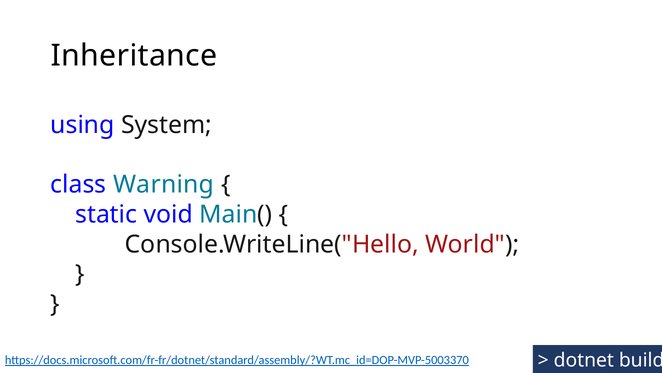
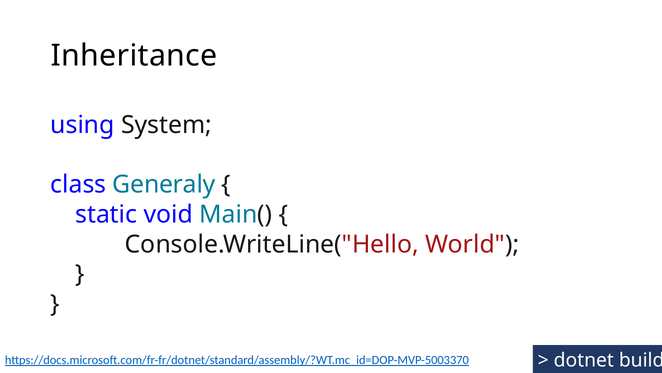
Warning: Warning -> Generaly (164, 184)
